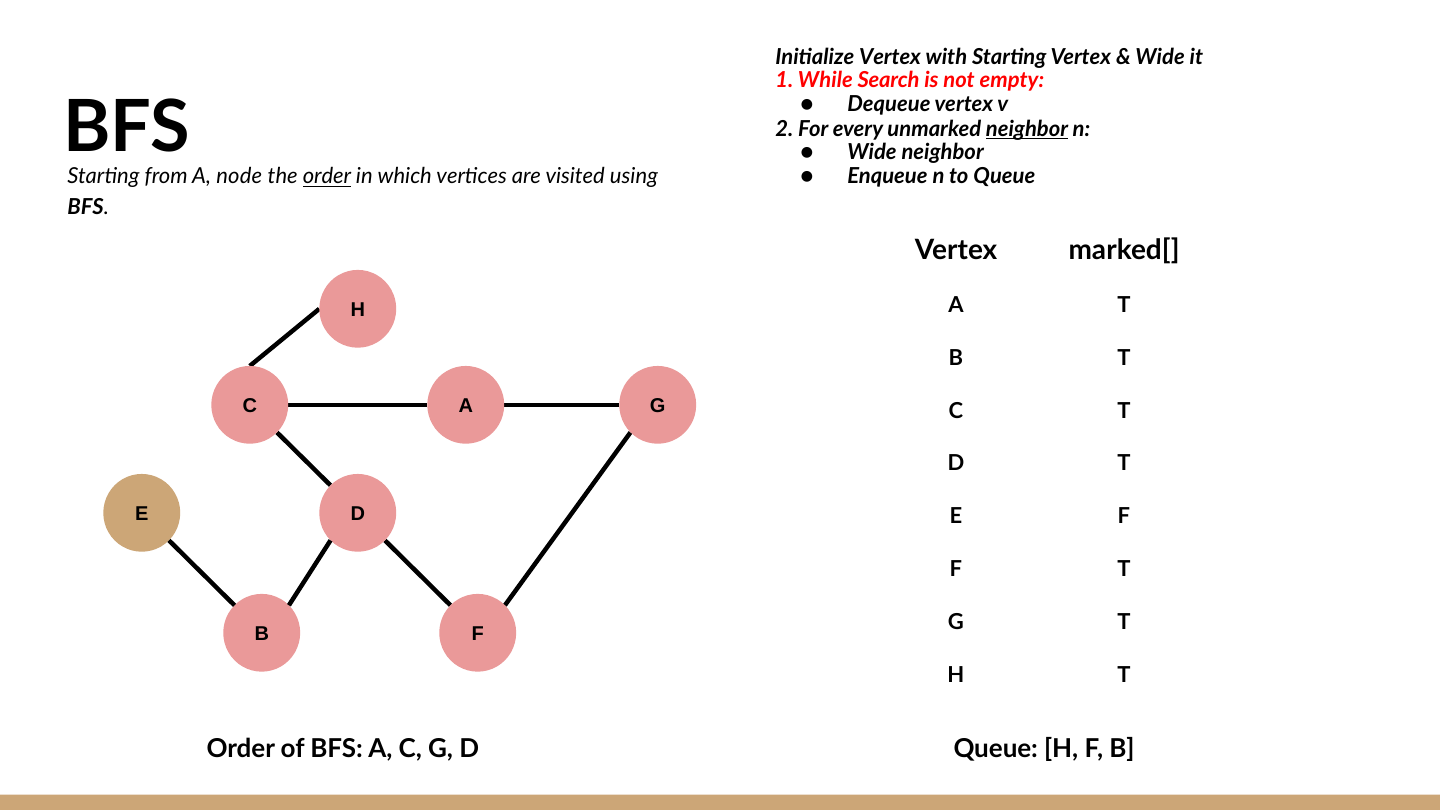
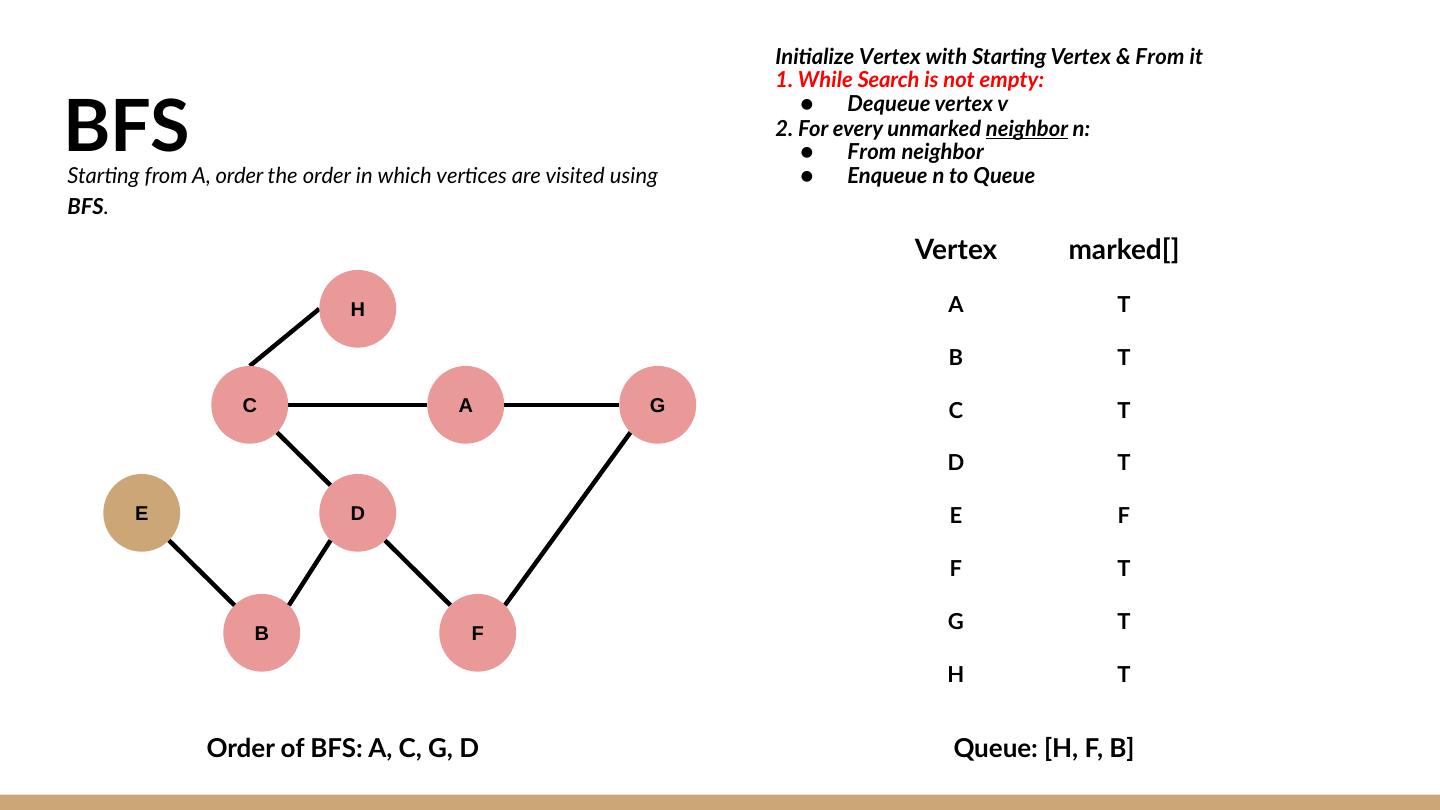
Wide: Wide -> From (1160, 57)
Wide: Wide -> From (872, 153)
A node: node -> order (240, 177)
order underline: present -> none (327, 177)
